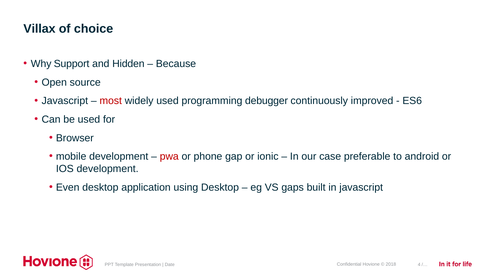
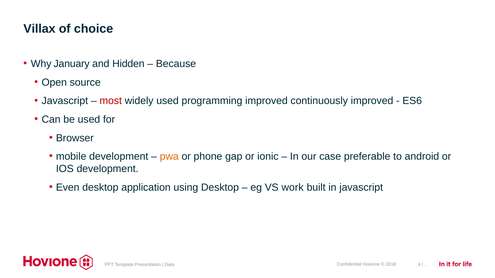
Support: Support -> January (72, 64)
programming debugger: debugger -> improved (266, 101)
pwa colour: red -> orange (169, 157)
gaps: gaps -> work (293, 188)
